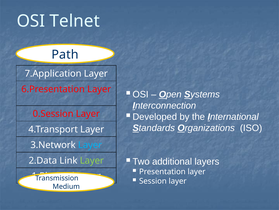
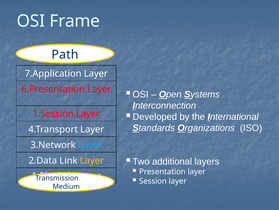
Telnet: Telnet -> Frame (75, 21)
0.Session: 0.Session -> 1.Session (53, 113)
Layer colour: light green -> yellow (92, 160)
